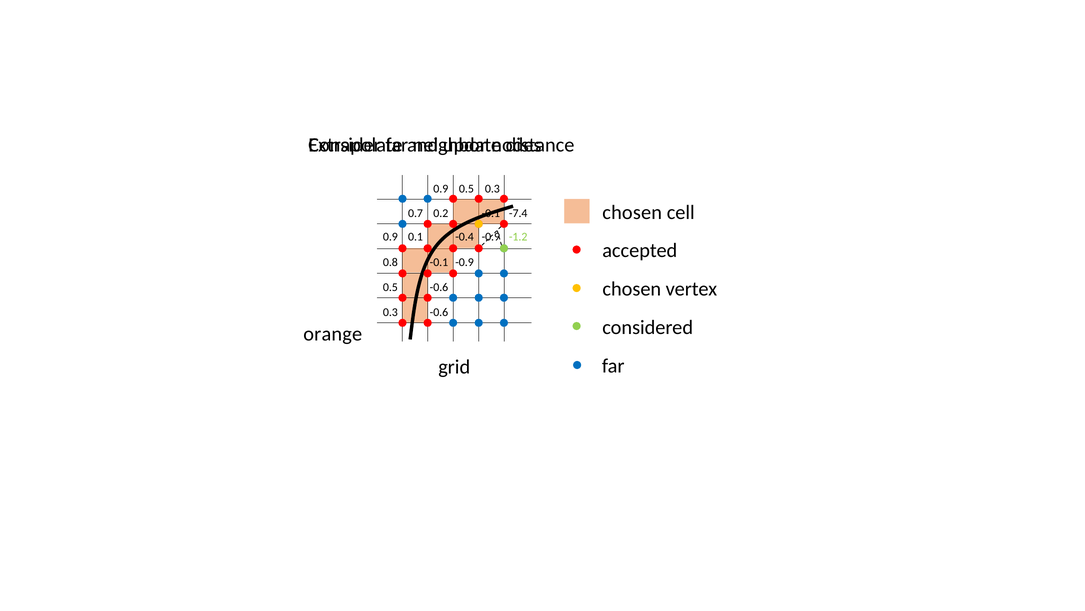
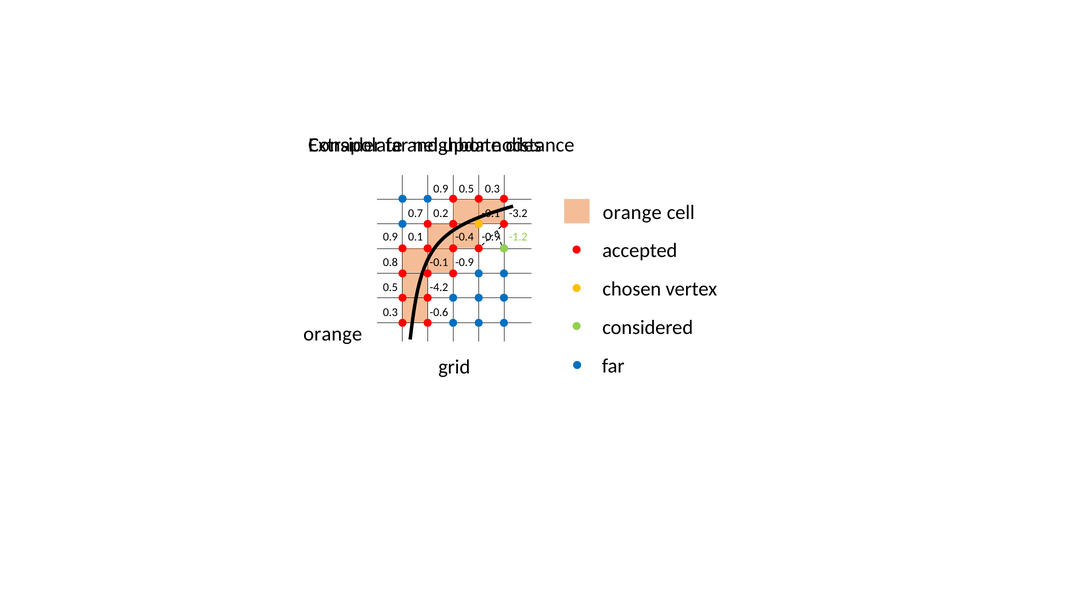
chosen: chosen -> orange (632, 212)
-7.4: -7.4 -> -3.2 (518, 213)
-0.6: -0.6 -> -4.2 (439, 287)
